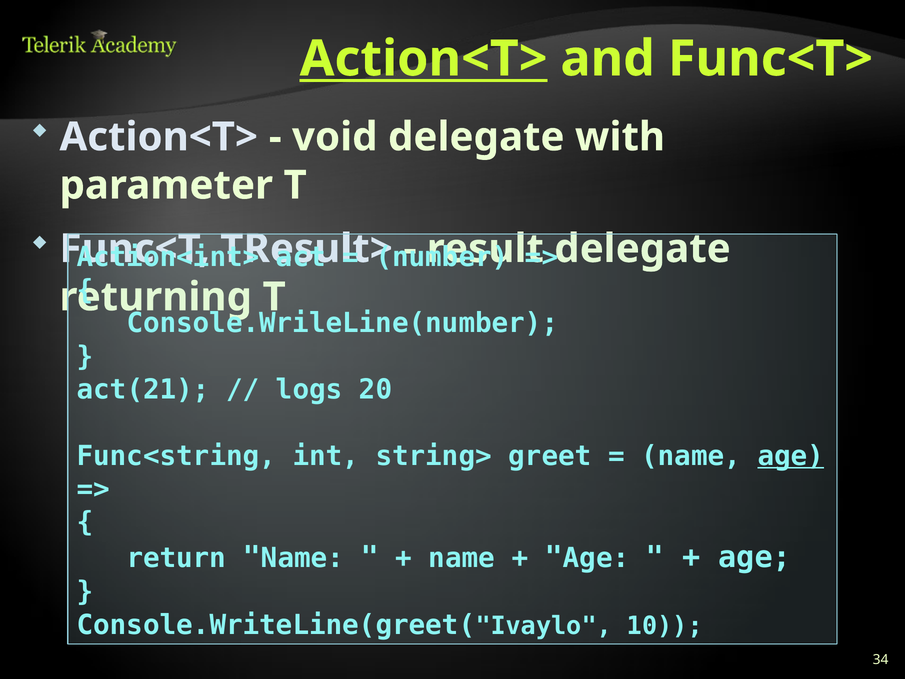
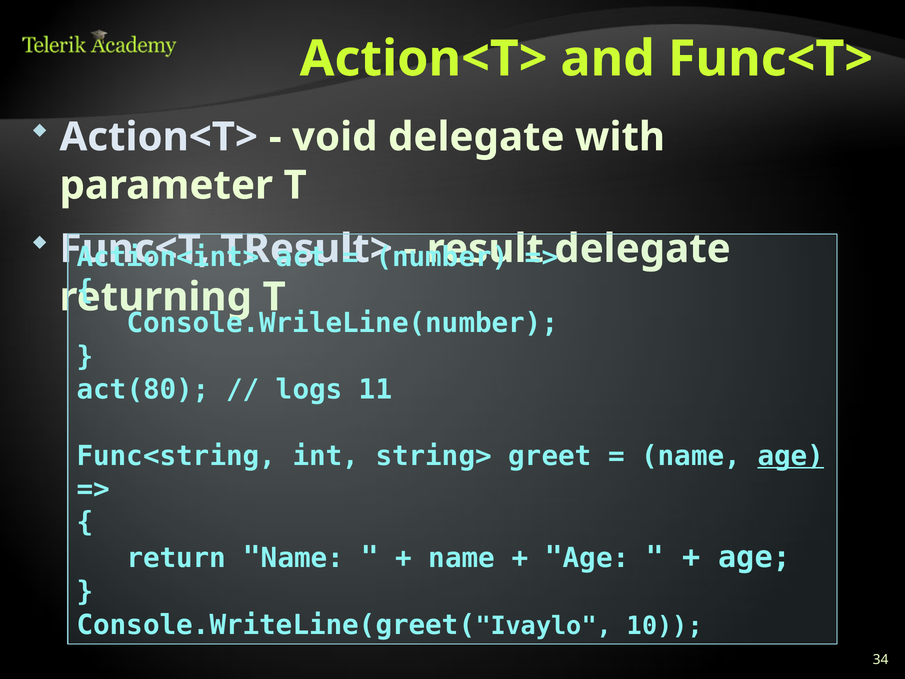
Action<T> underline: present -> none (424, 59)
act(21: act(21 -> act(80 (143, 389)
20: 20 -> 11 (376, 389)
